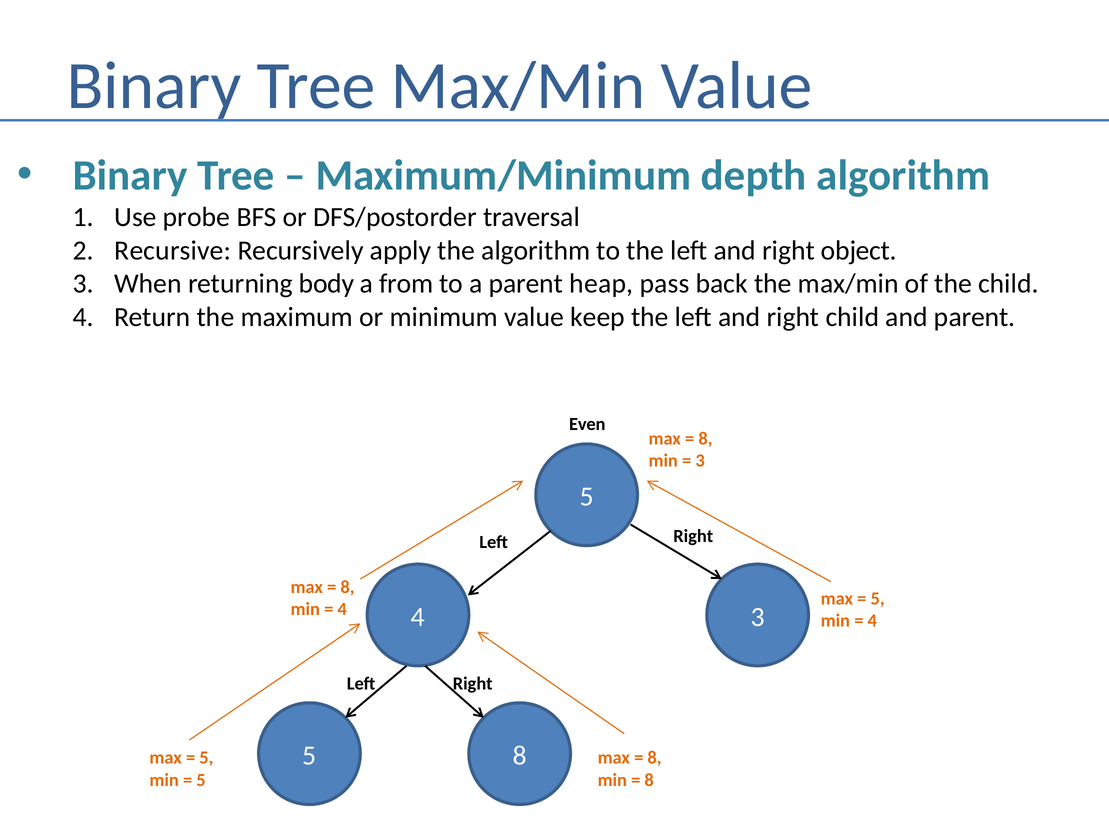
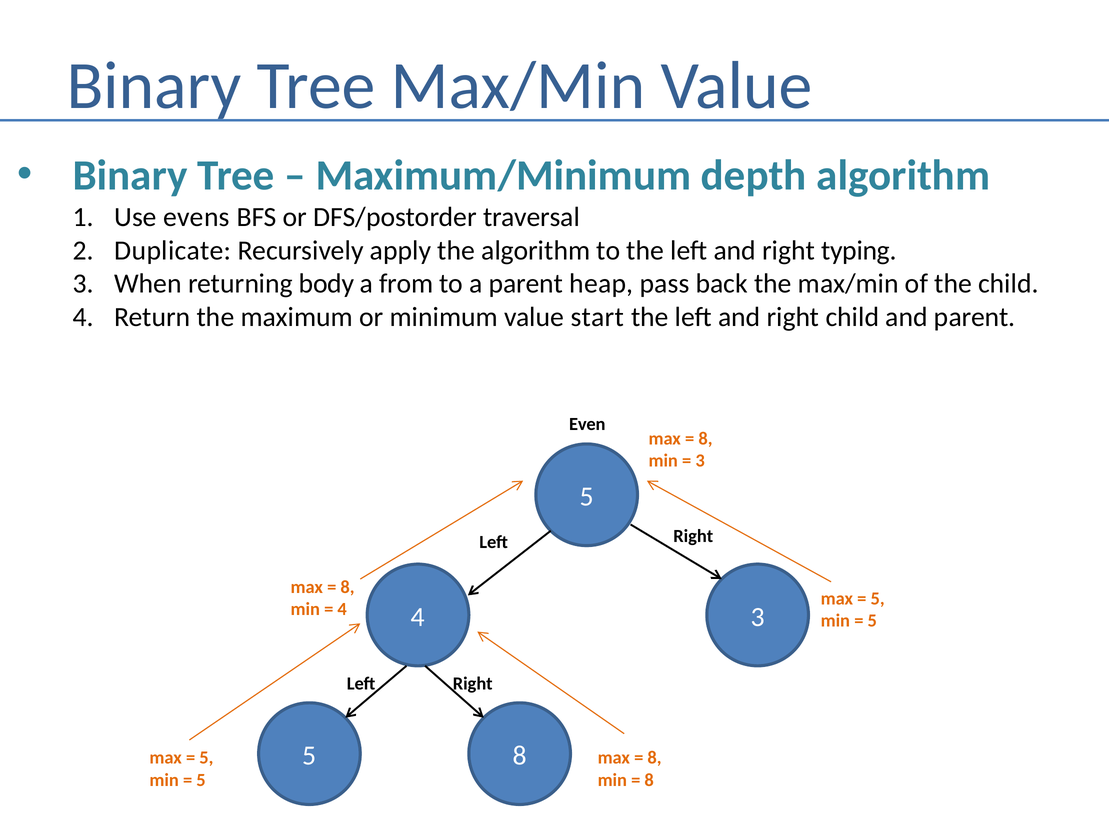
probe: probe -> evens (196, 217)
Recursive: Recursive -> Duplicate (173, 250)
object: object -> typing (859, 250)
keep: keep -> start (597, 317)
4: 4 -> 5 (872, 621)
